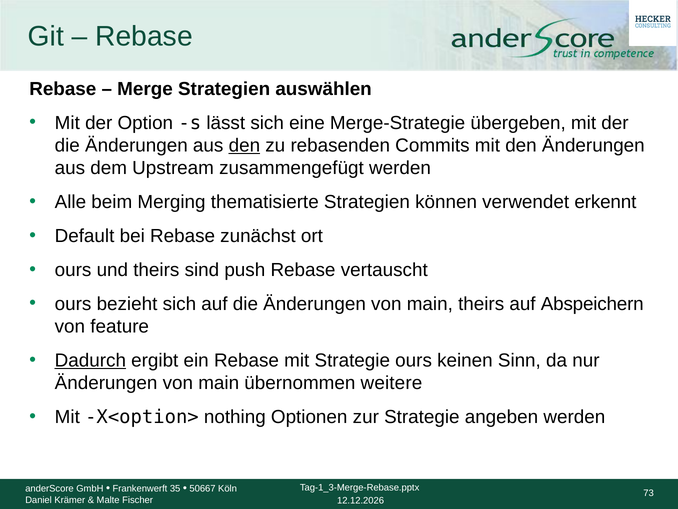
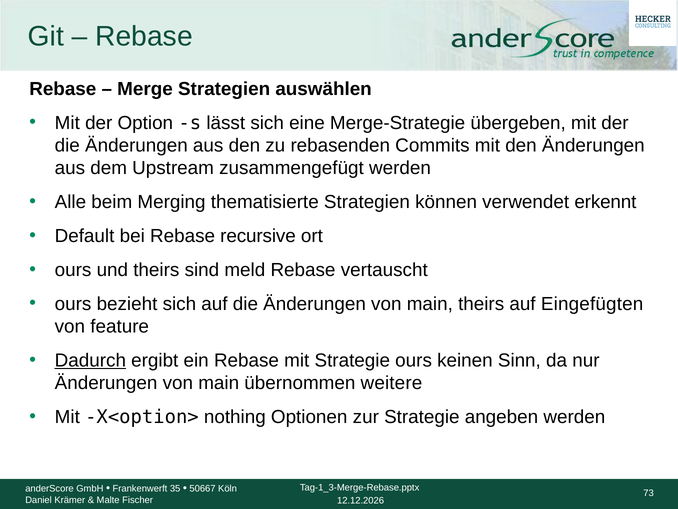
den underline: present -> none (244, 145)
zunächst: zunächst -> recursive (258, 236)
push: push -> meld (245, 270)
Abspeichern: Abspeichern -> Eingefügten (592, 303)
